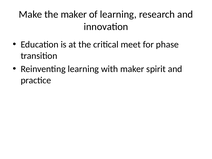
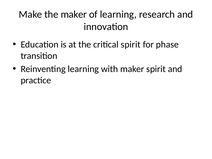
critical meet: meet -> spirit (131, 44)
